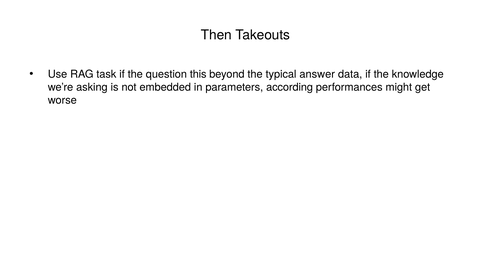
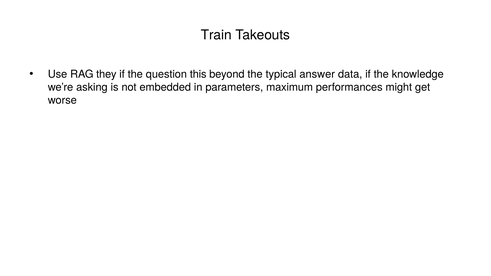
Then: Then -> Train (216, 35)
task: task -> they (106, 74)
according: according -> maximum (290, 87)
